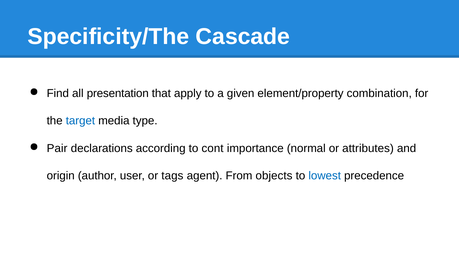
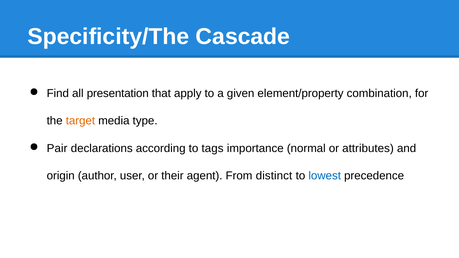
target colour: blue -> orange (80, 121)
cont: cont -> tags (213, 148)
tags: tags -> their (172, 176)
objects: objects -> distinct (274, 176)
